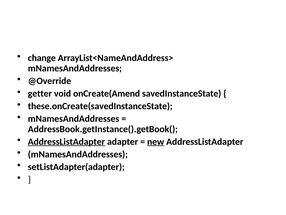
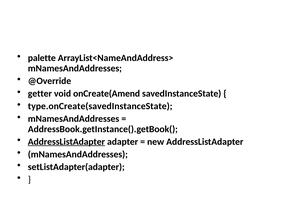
change: change -> palette (42, 58)
these.onCreate(savedInstanceState: these.onCreate(savedInstanceState -> type.onCreate(savedInstanceState (100, 106)
new underline: present -> none (156, 141)
